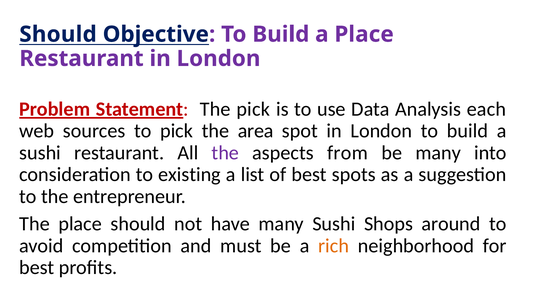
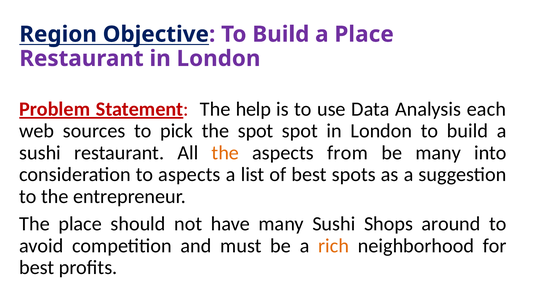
Should: Should -> Region (58, 34)
The pick: pick -> help (253, 109)
the area: area -> spot (256, 131)
the colour: purple -> orange (225, 153)
to existing: existing -> aspects (189, 175)
